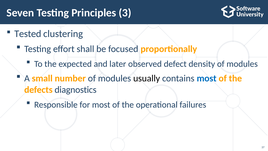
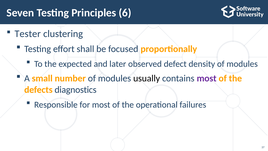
3: 3 -> 6 (125, 13)
Tested: Tested -> Tester (28, 34)
most colour: blue -> purple (207, 78)
